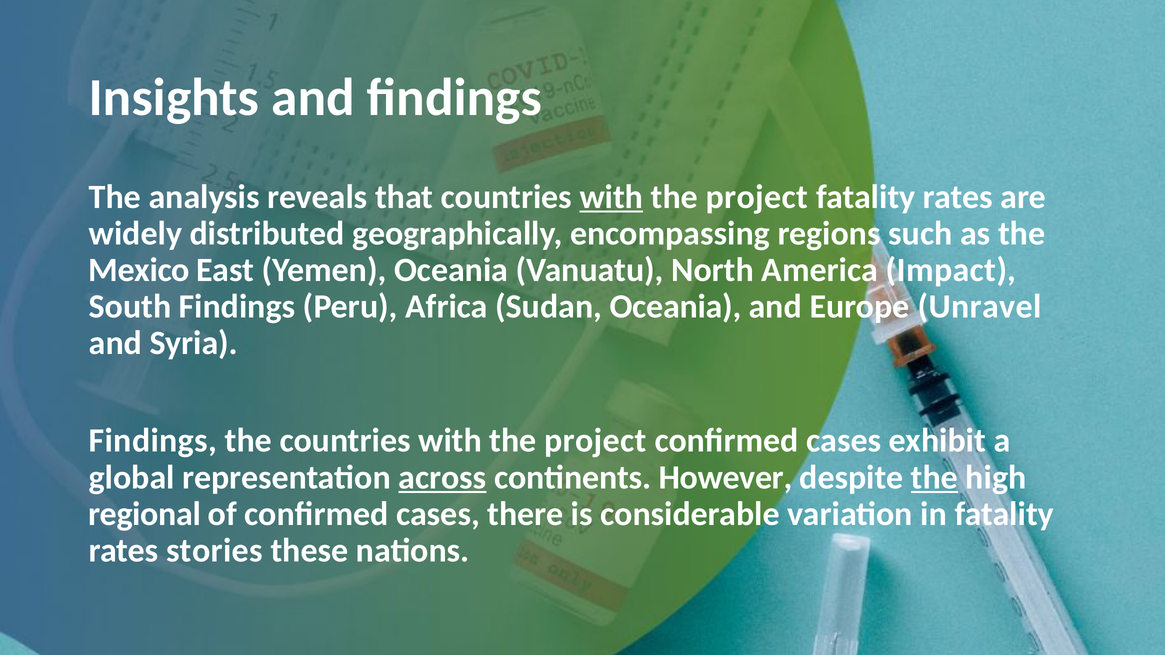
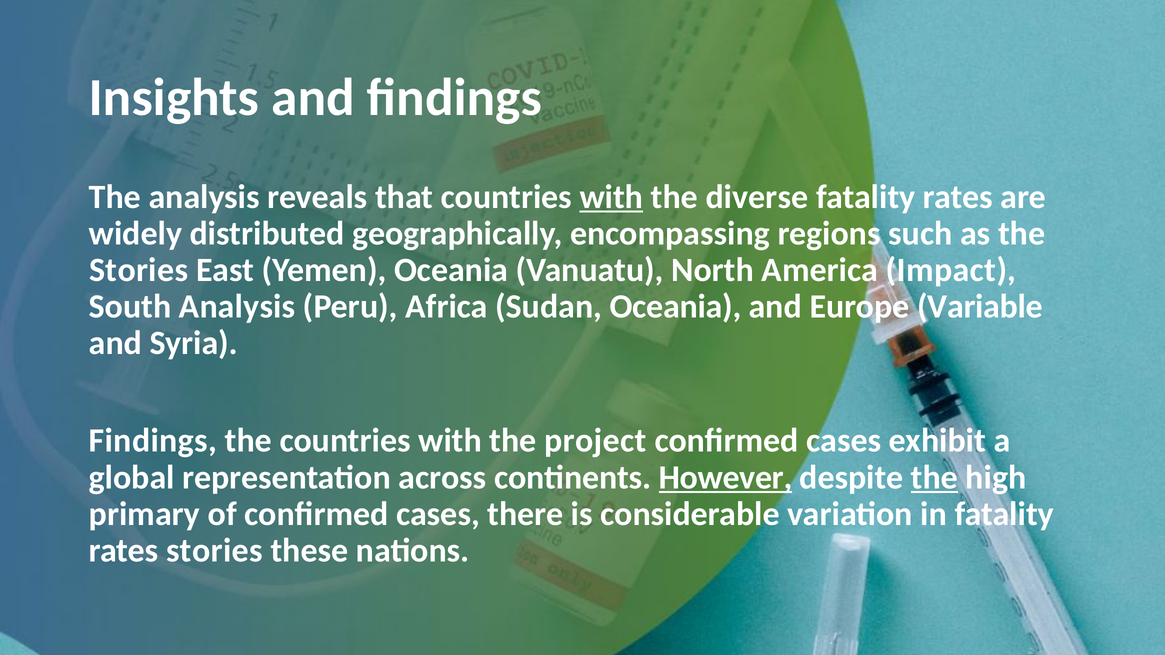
project: project -> diverse (757, 197)
Mexico: Mexico -> Stories (139, 270)
South Findings: Findings -> Analysis (237, 307)
Unravel: Unravel -> Variable (980, 307)
across underline: present -> none (442, 478)
However underline: none -> present (726, 478)
regional: regional -> primary (144, 514)
